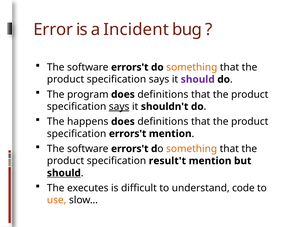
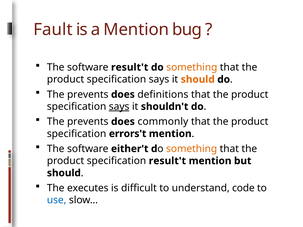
Error: Error -> Fault (53, 30)
a Incident: Incident -> Mention (136, 30)
errors't: errors't -> result't (130, 67)
should colour: purple -> orange (198, 79)
program: program -> prevents (88, 95)
happens: happens -> prevents (88, 122)
definitions: definitions -> commonly (163, 122)
errors't: errors't -> either't (130, 149)
should underline: present -> none (64, 173)
use colour: orange -> blue (57, 200)
